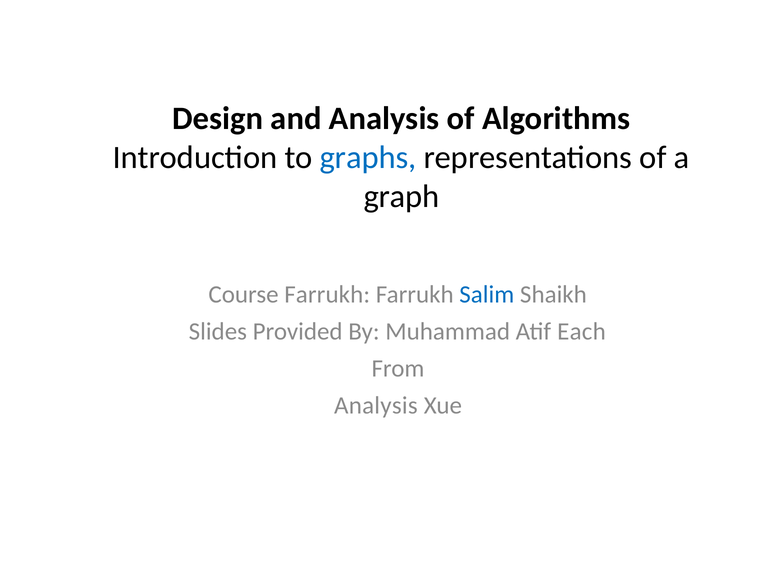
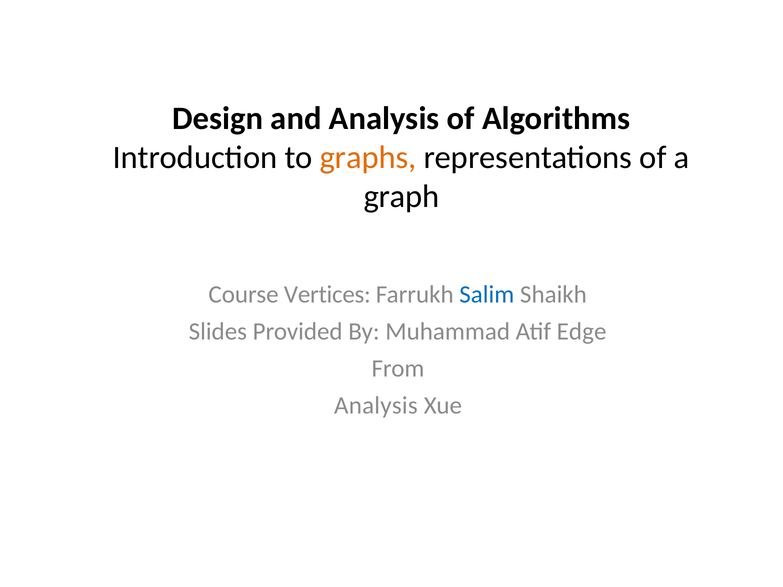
graphs colour: blue -> orange (368, 158)
Course Farrukh: Farrukh -> Vertices (327, 295)
Each: Each -> Edge (582, 332)
